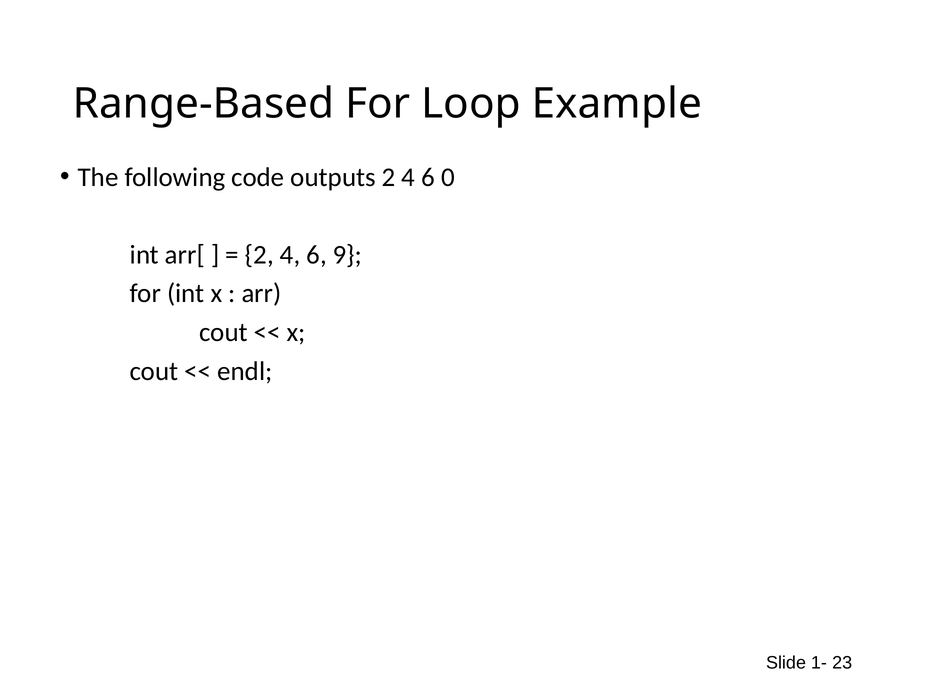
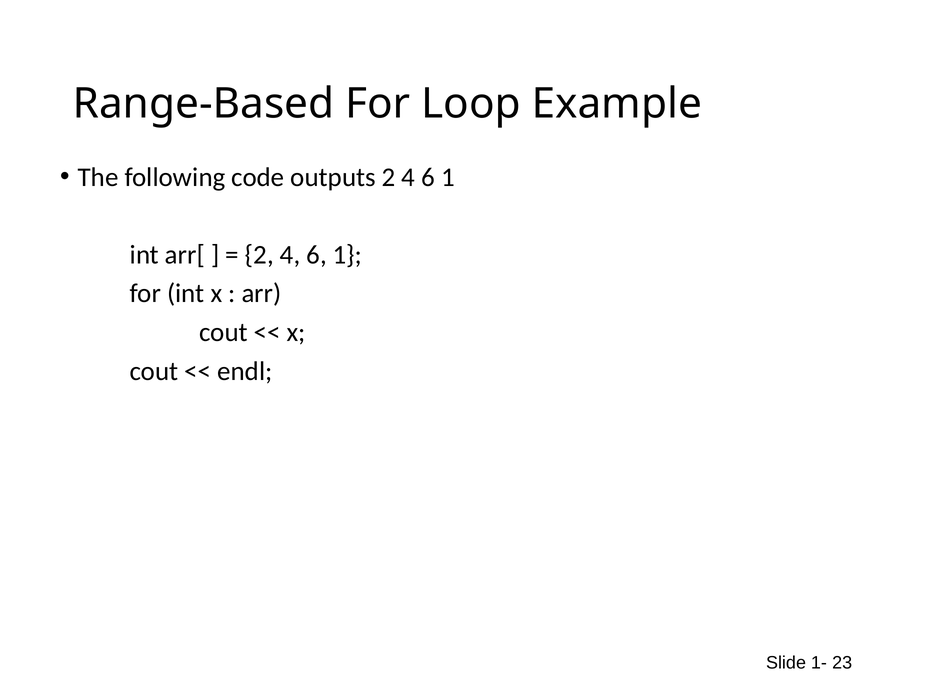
0: 0 -> 1 (448, 177)
9: 9 -> 1 (347, 255)
